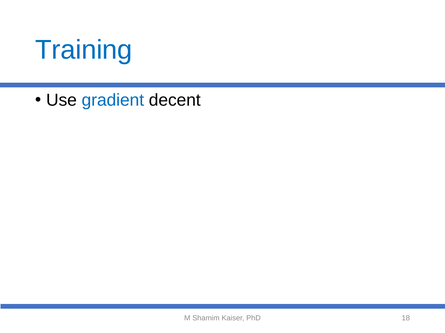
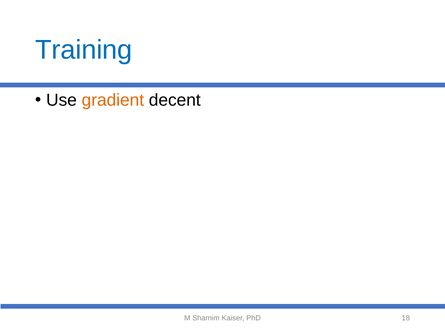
gradient colour: blue -> orange (113, 100)
